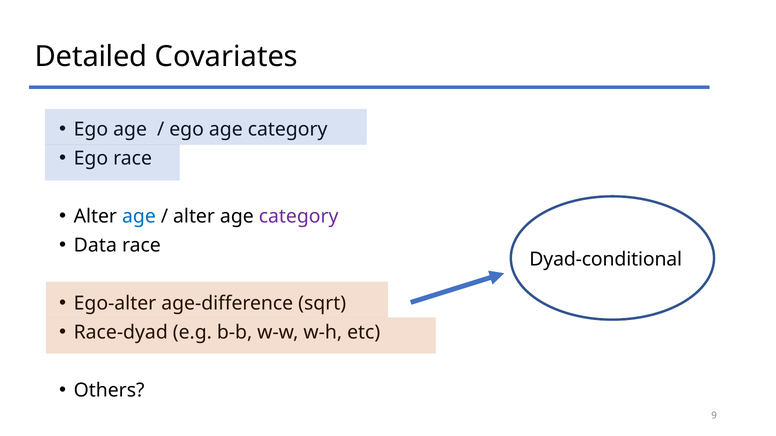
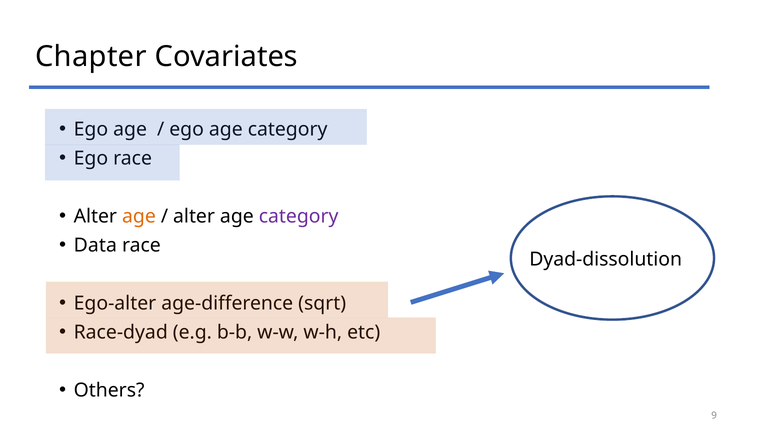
Detailed: Detailed -> Chapter (91, 57)
age colour: blue -> orange (139, 217)
Dyad-conditional: Dyad-conditional -> Dyad-dissolution (606, 259)
